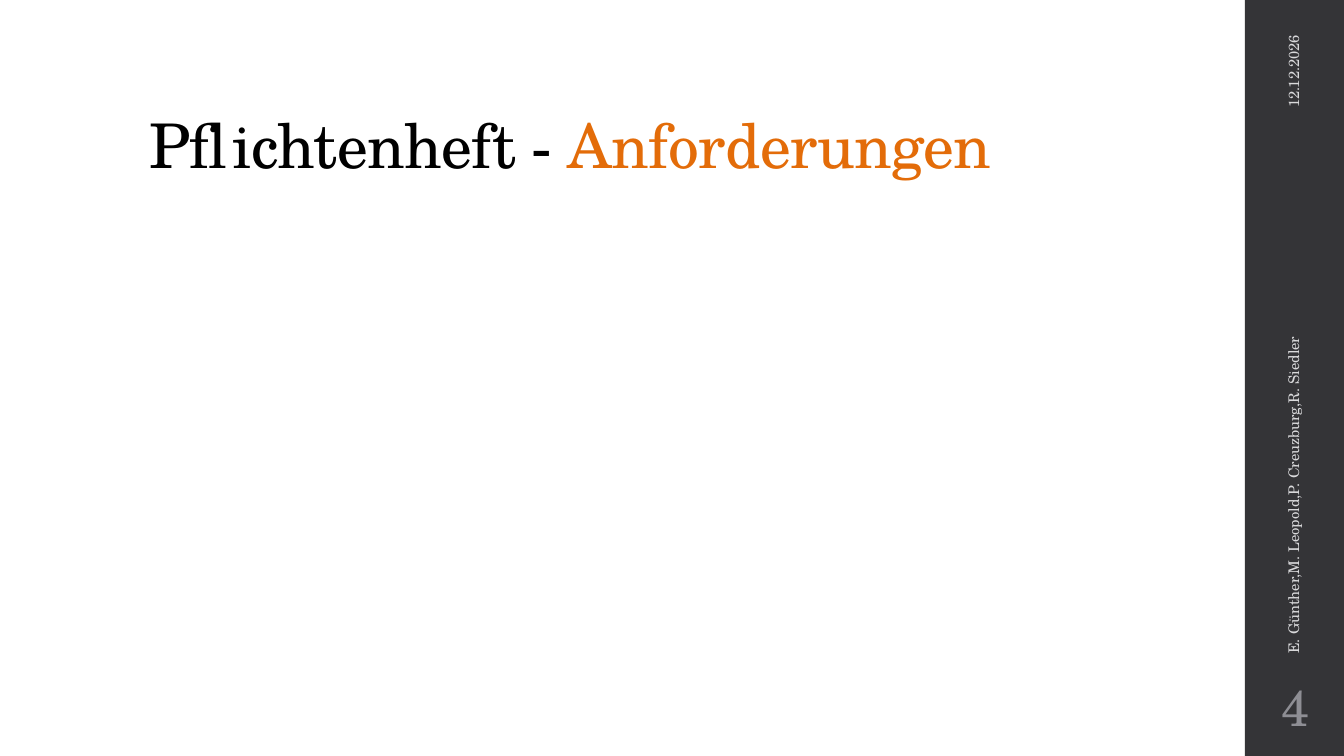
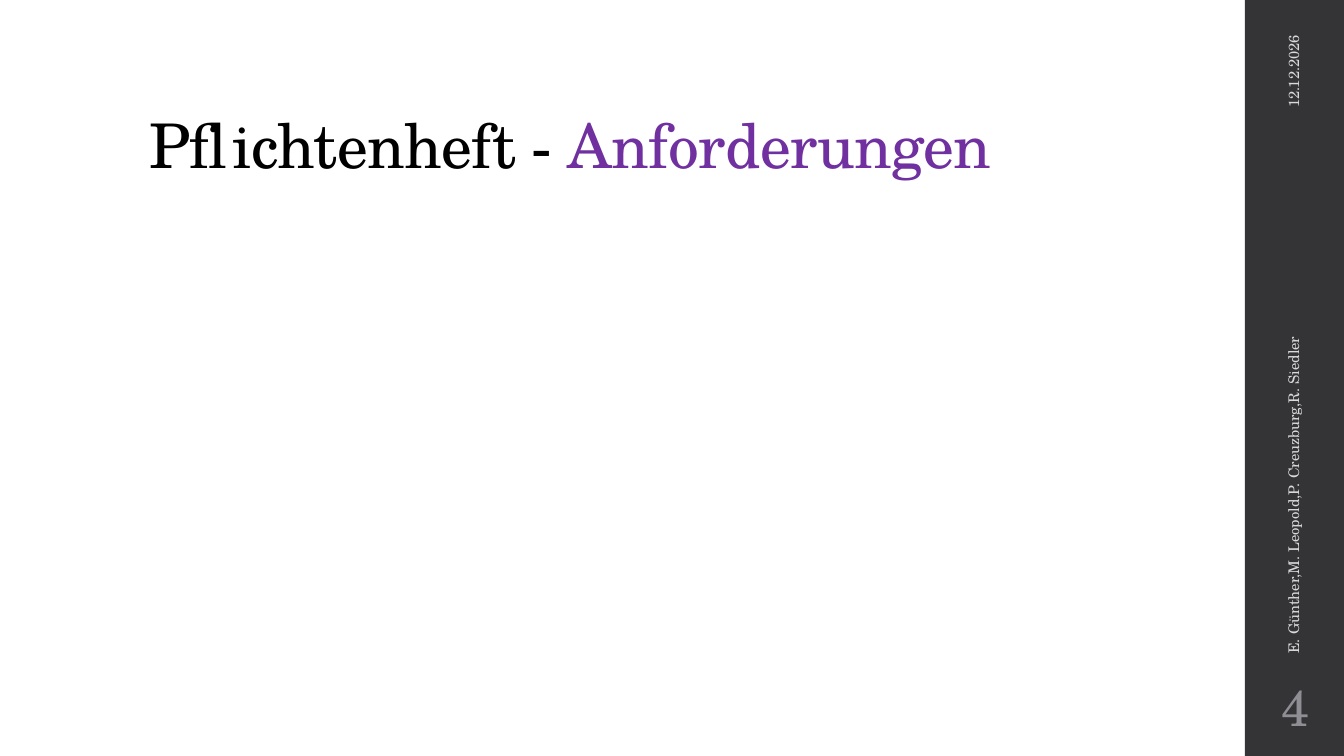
Anforderungen colour: orange -> purple (780, 148)
